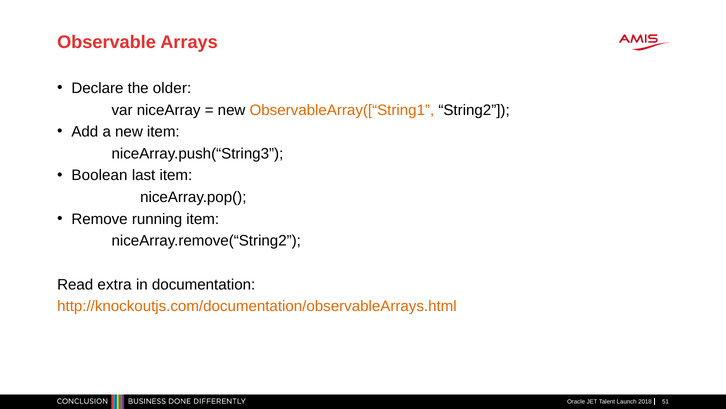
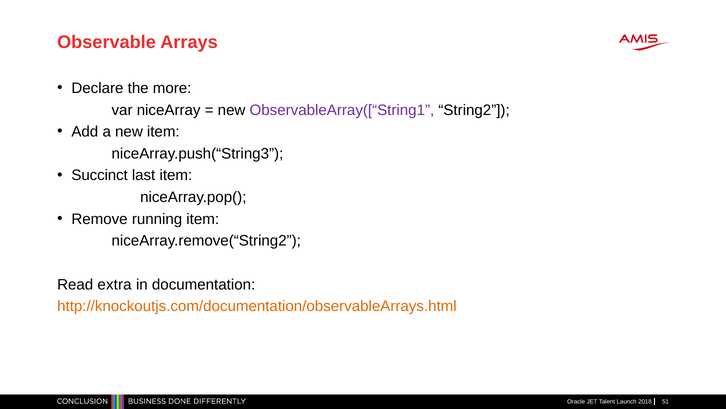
older: older -> more (172, 88)
ObservableArray([“String1 colour: orange -> purple (342, 110)
Boolean: Boolean -> Succinct (100, 175)
